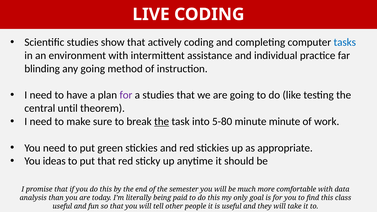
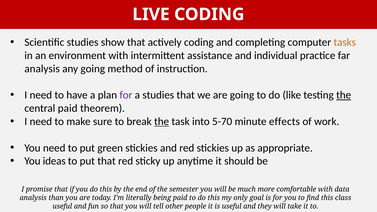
tasks colour: blue -> orange (345, 42)
blinding: blinding -> analysis (42, 69)
the underline: none -> present (344, 95)
central until: until -> paid (68, 108)
5-80: 5-80 -> 5-70 (222, 122)
minute minute: minute -> effects (284, 122)
